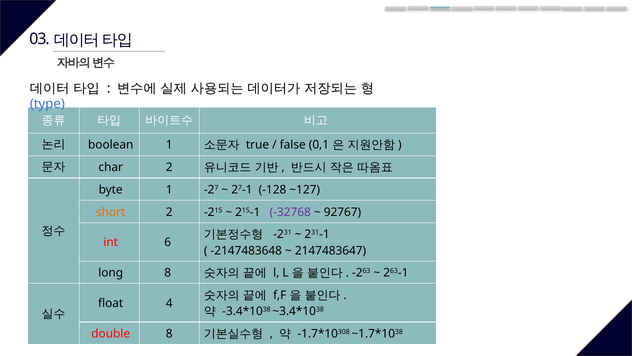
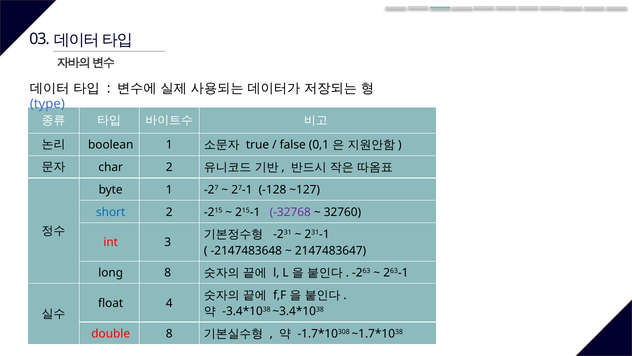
short colour: orange -> blue (111, 212)
92767: 92767 -> 32760 (342, 212)
6: 6 -> 3 (168, 242)
